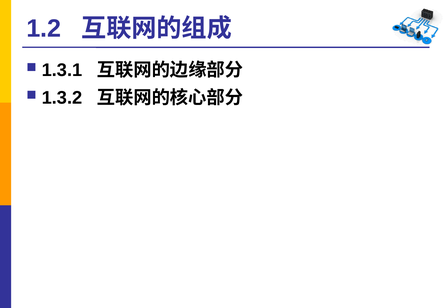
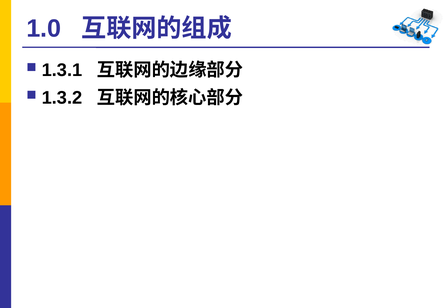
1.2: 1.2 -> 1.0 (44, 29)
